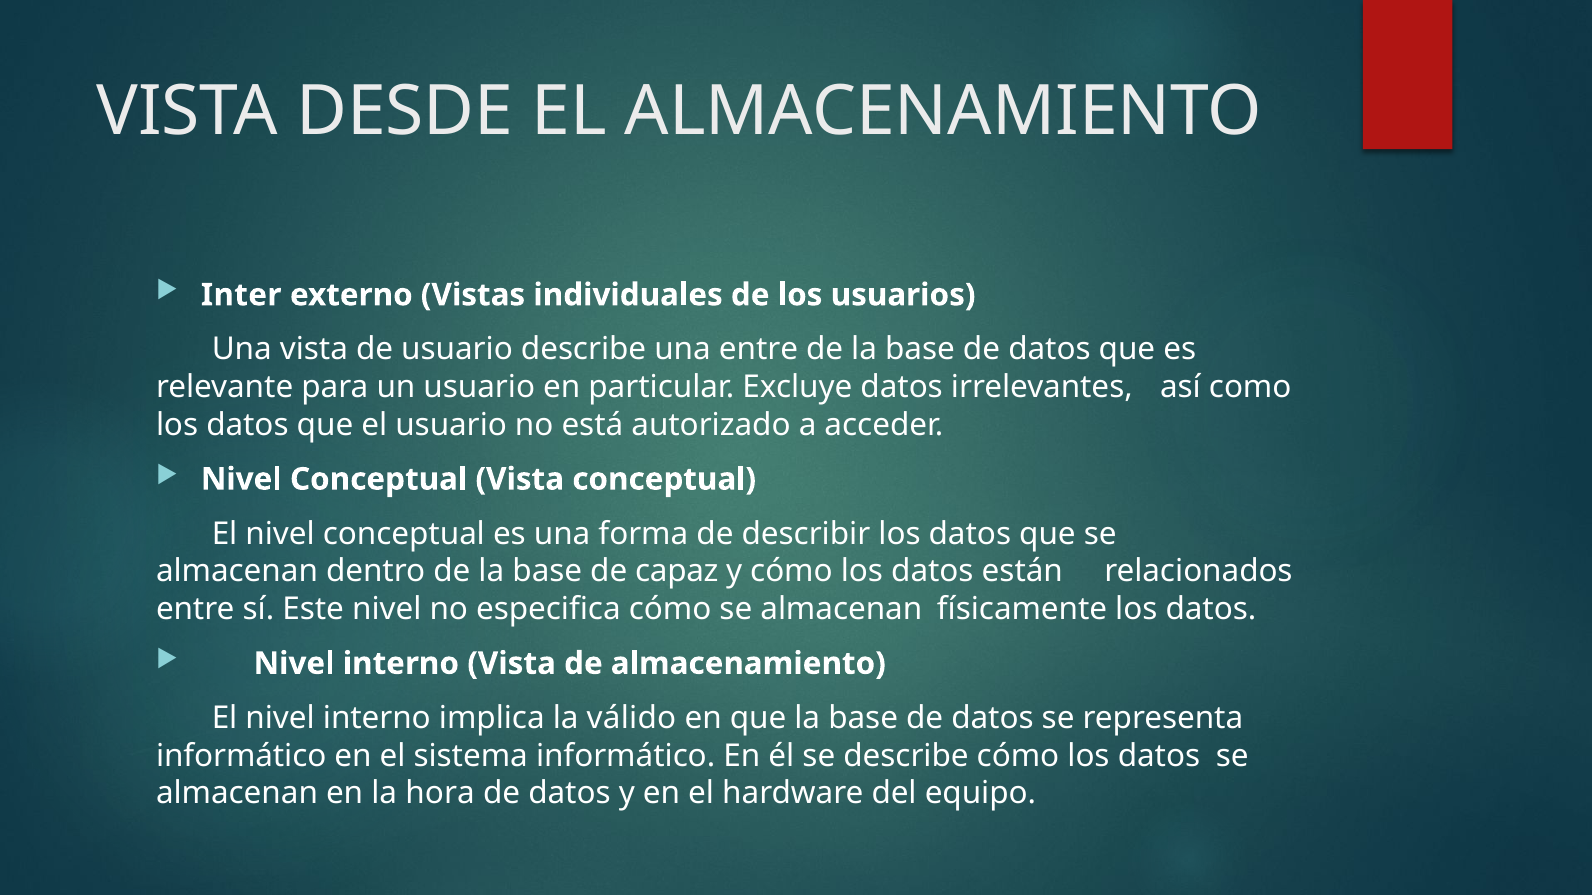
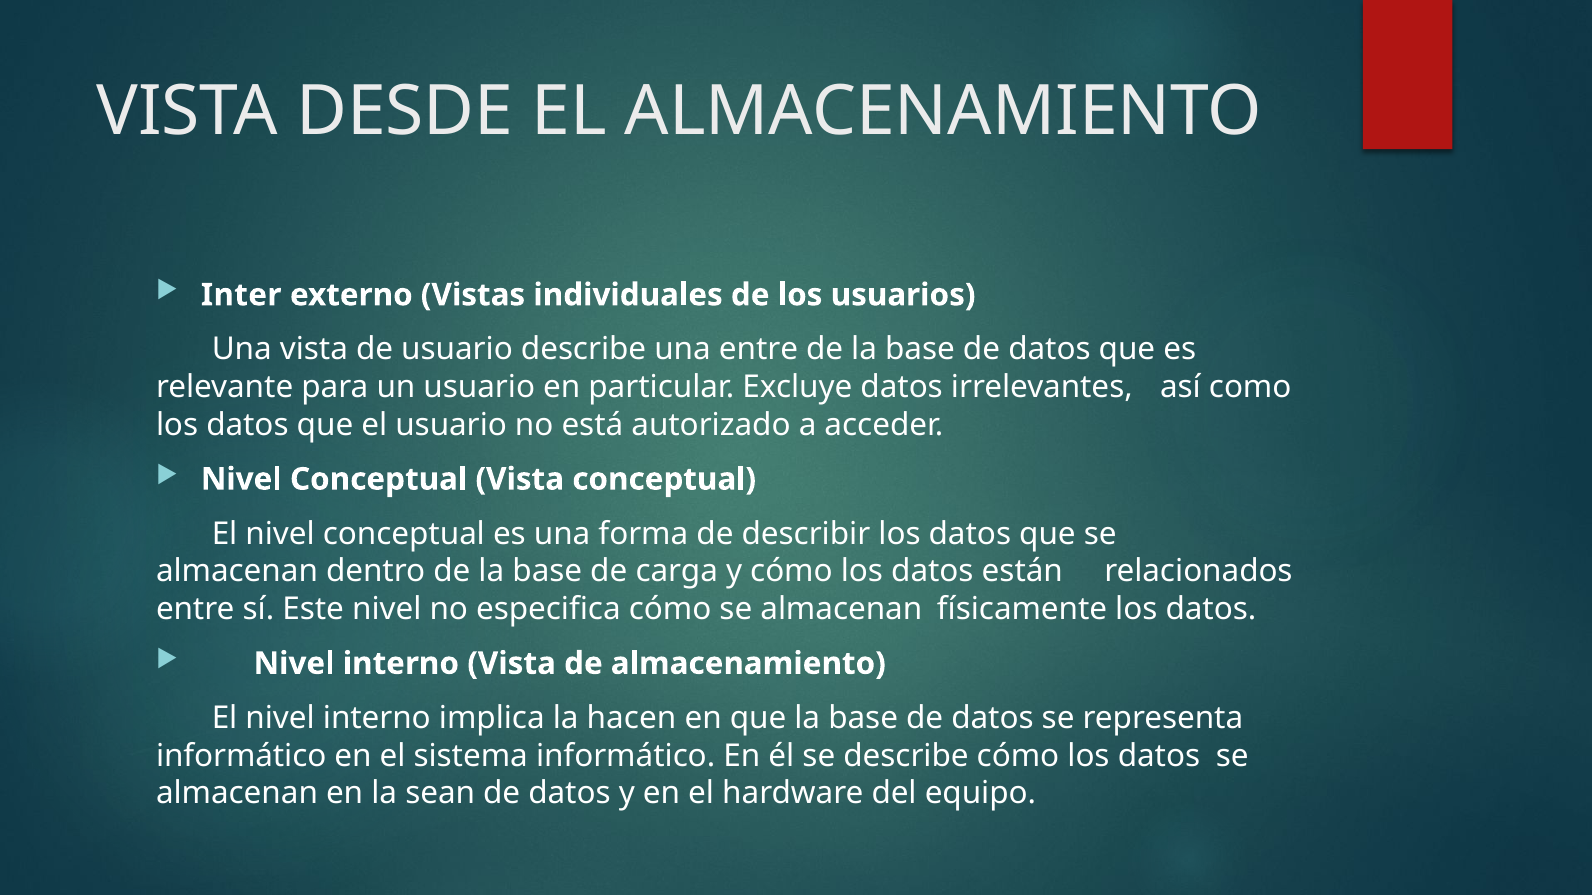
capaz: capaz -> carga (677, 572)
válido: válido -> hacen (632, 718)
hora: hora -> sean (440, 794)
